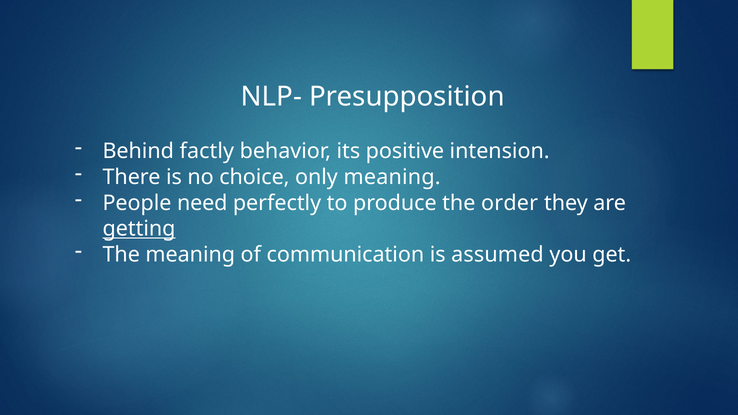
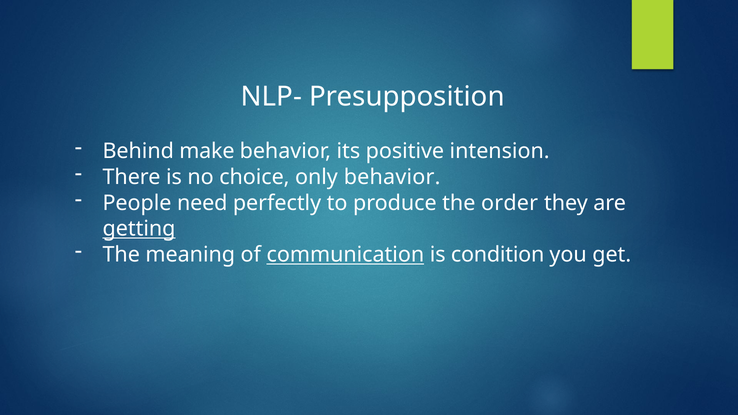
factly: factly -> make (207, 151)
only meaning: meaning -> behavior (392, 177)
communication underline: none -> present (345, 255)
assumed: assumed -> condition (498, 255)
